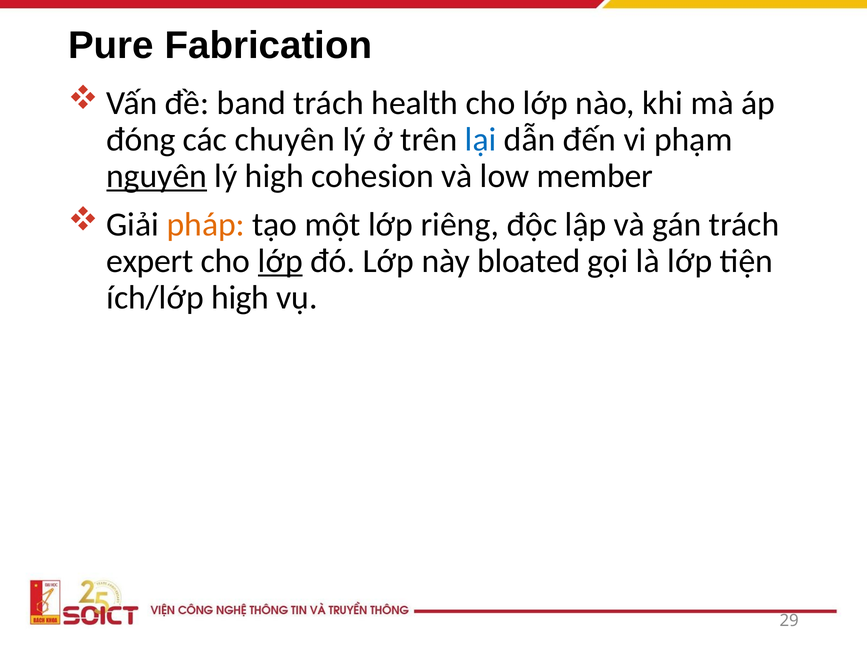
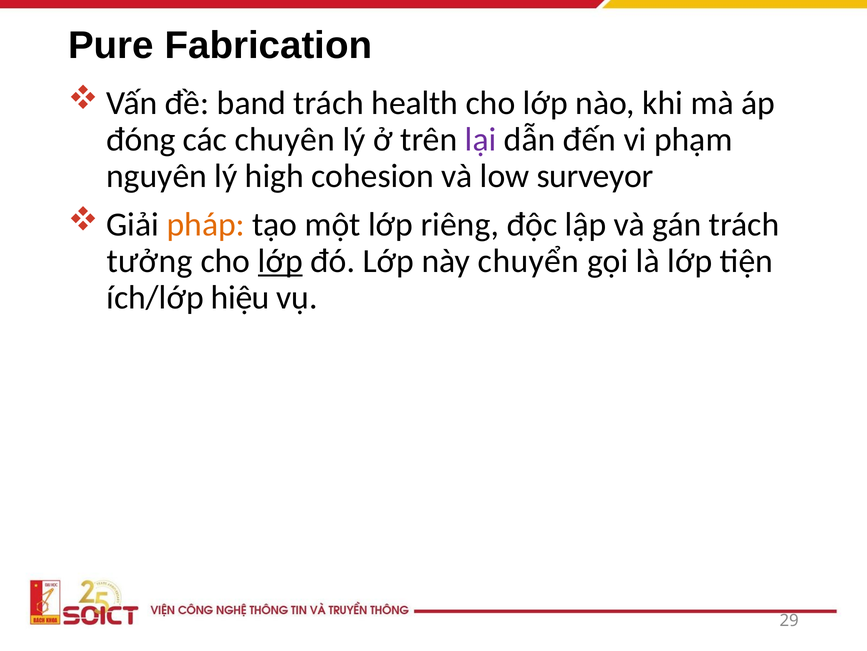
lại colour: blue -> purple (481, 140)
nguyên underline: present -> none (157, 176)
member: member -> surveyor (595, 176)
expert: expert -> tưởng (150, 261)
bloated: bloated -> chuyển (529, 261)
ích/lớp high: high -> hiệu (240, 297)
